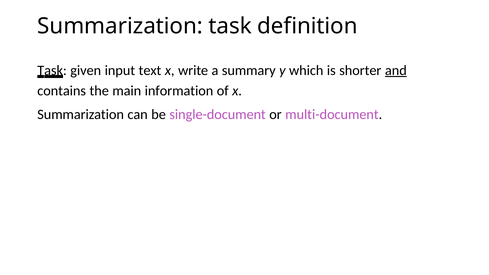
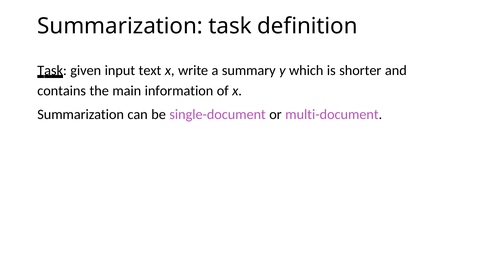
and underline: present -> none (396, 70)
